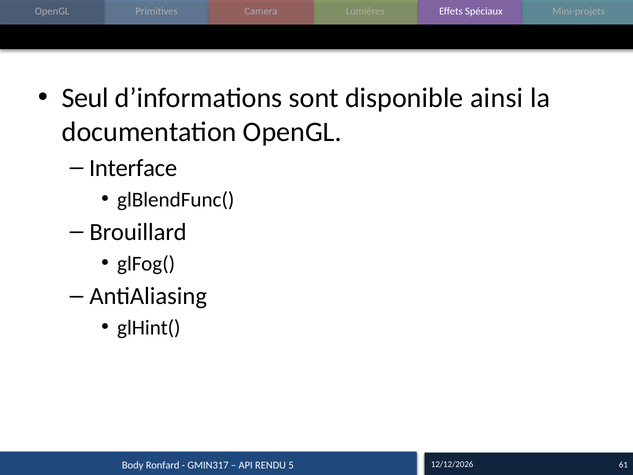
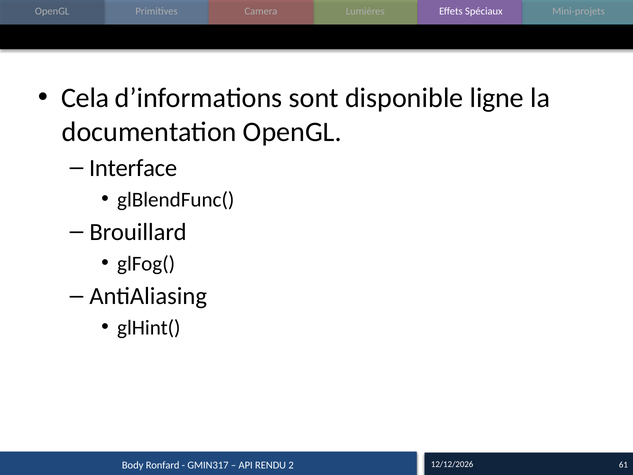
Seul: Seul -> Cela (85, 98)
ainsi: ainsi -> ligne (497, 98)
5: 5 -> 2 (291, 465)
